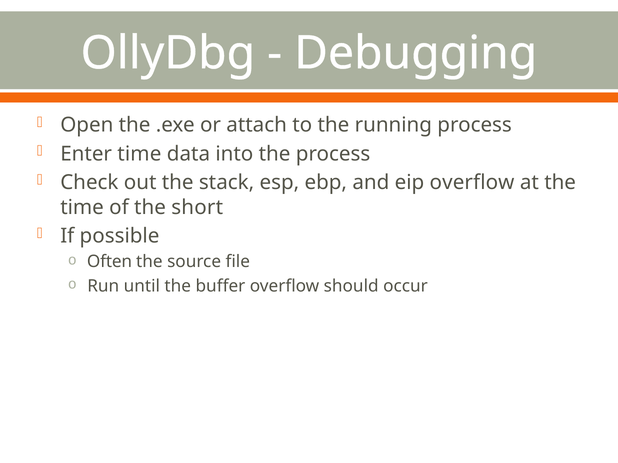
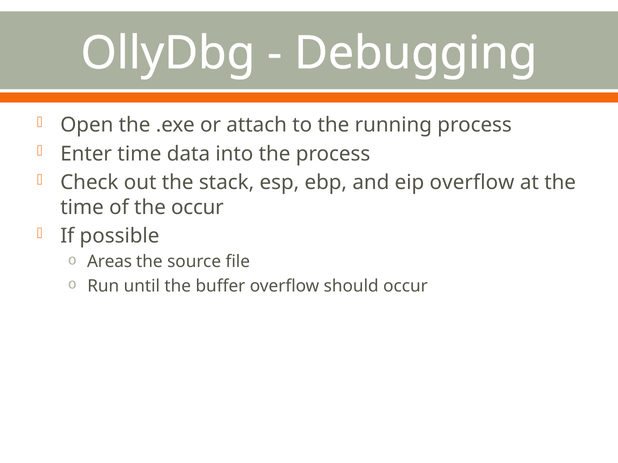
the short: short -> occur (197, 207)
Often: Often -> Areas (110, 262)
